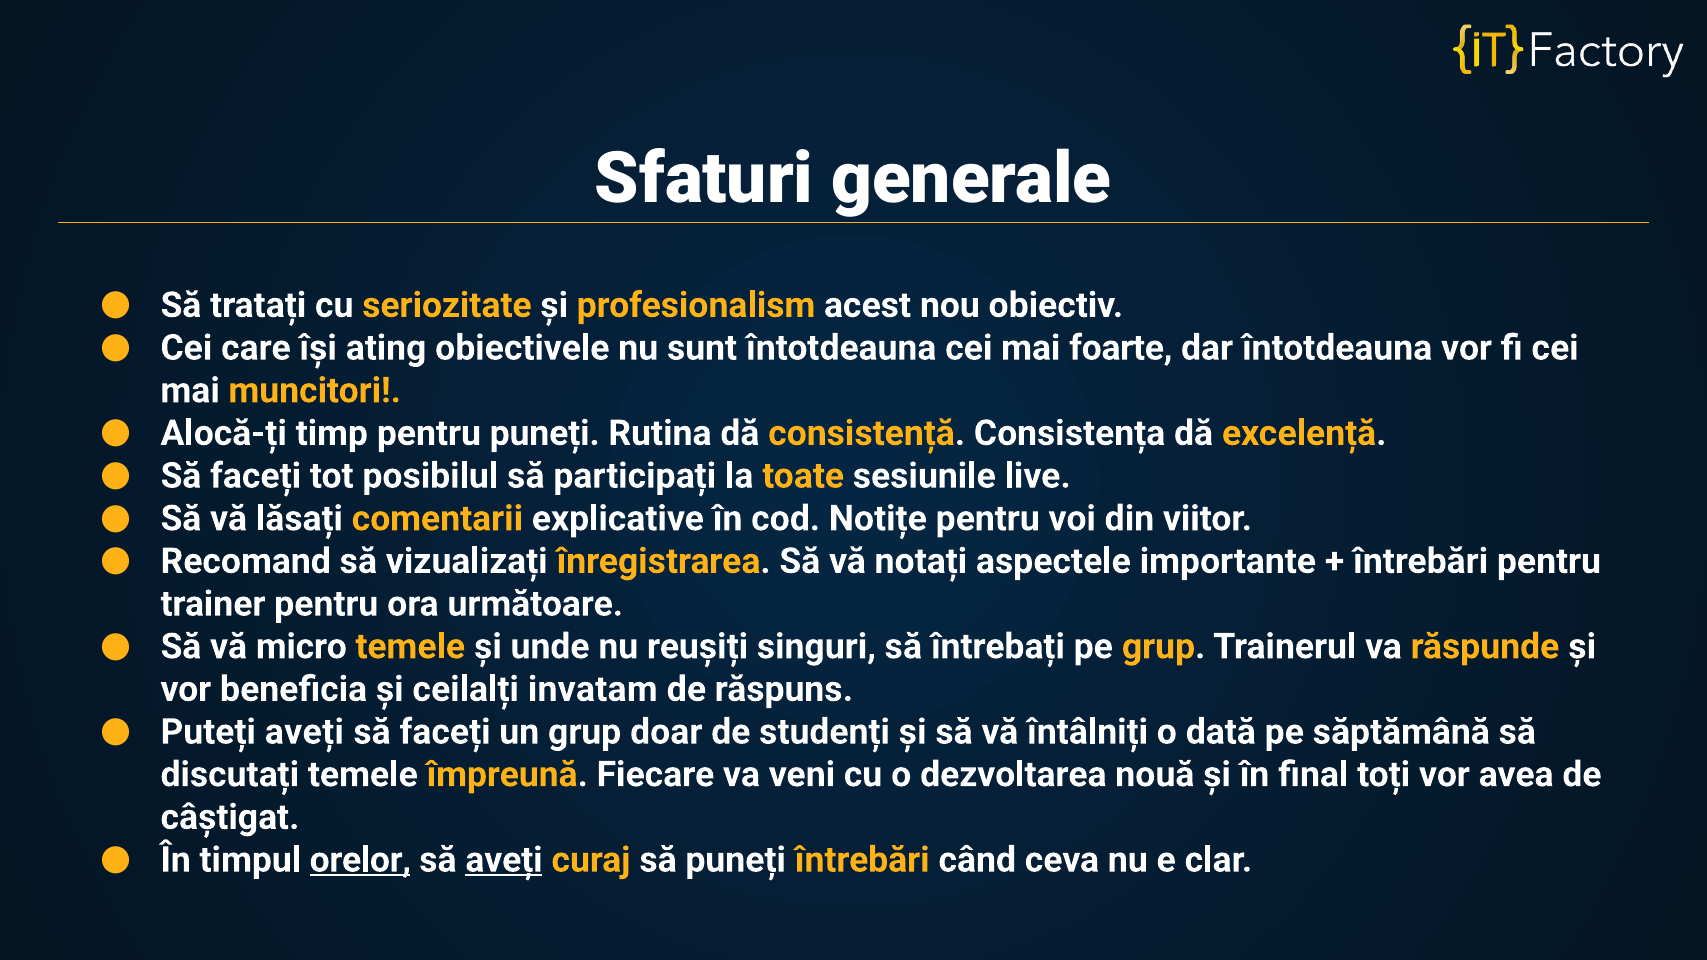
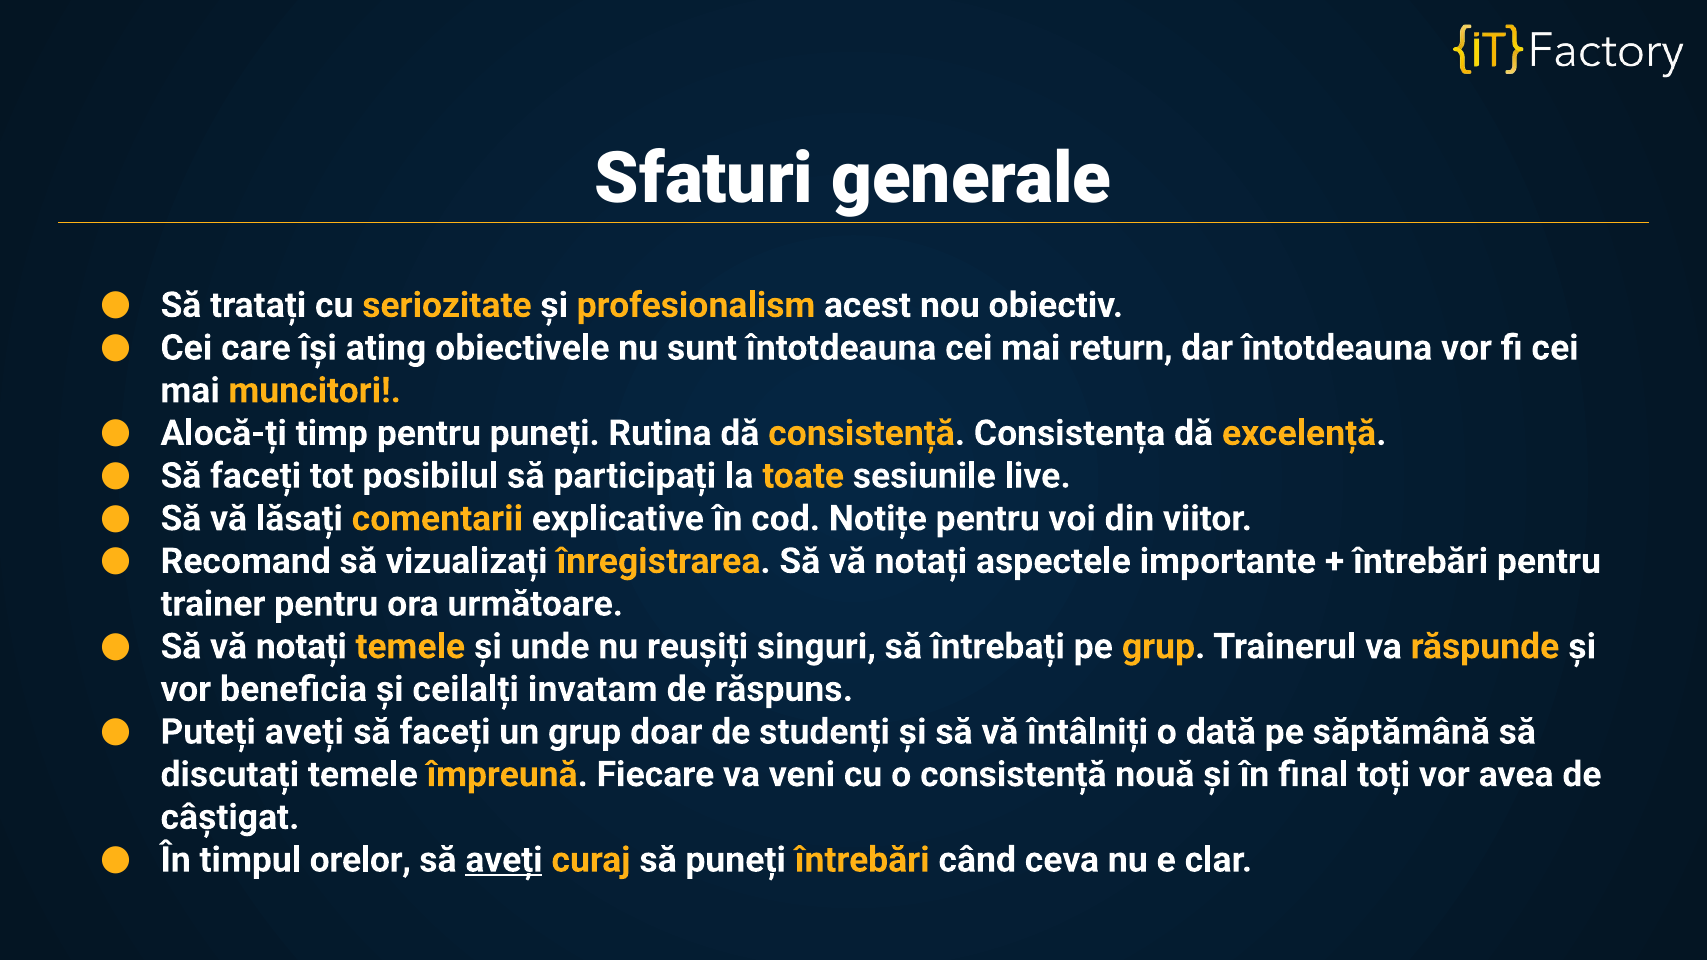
foarte: foarte -> return (1121, 348)
micro: micro -> notați (301, 647)
o dezvoltarea: dezvoltarea -> consistență (1013, 775)
orelor underline: present -> none (360, 860)
